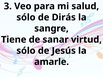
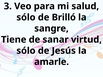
Dirás: Dirás -> Brilló (64, 17)
